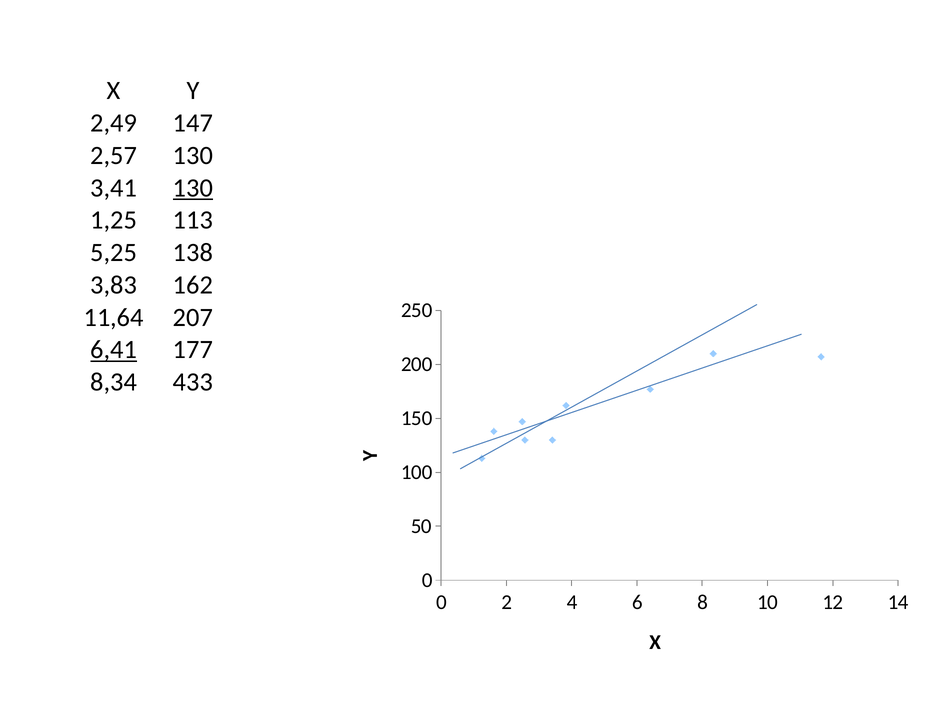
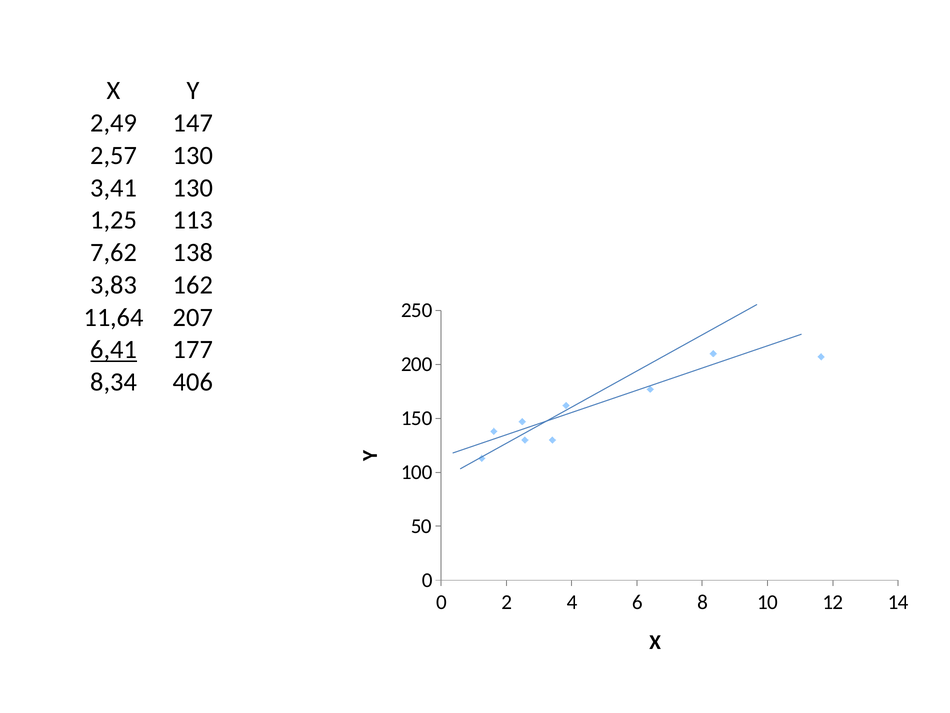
130 underline: present -> none (193, 188)
5,25: 5,25 -> 7,62 (114, 252)
433: 433 -> 406 (193, 382)
